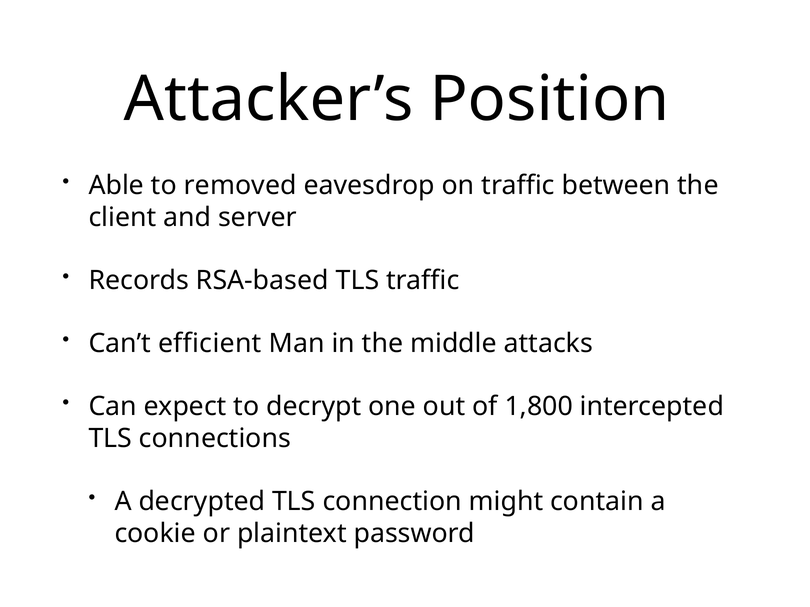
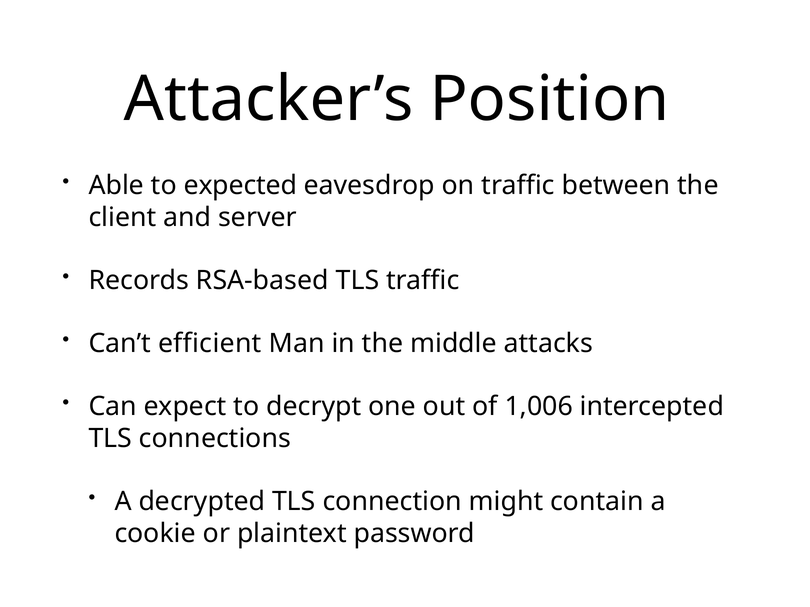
removed: removed -> expected (240, 186)
1,800: 1,800 -> 1,006 (539, 407)
